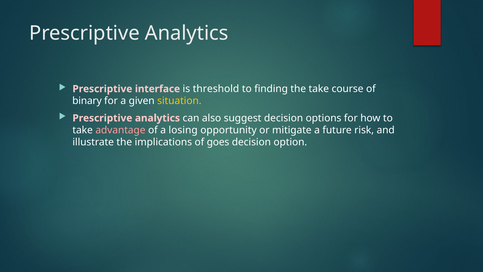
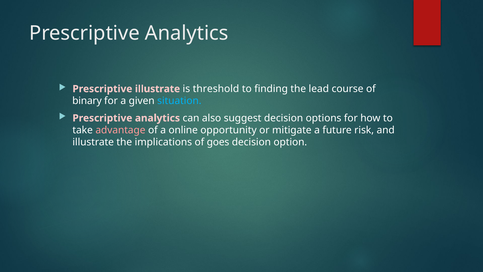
Prescriptive interface: interface -> illustrate (158, 89)
the take: take -> lead (319, 89)
situation colour: yellow -> light blue (179, 101)
losing: losing -> online (183, 130)
